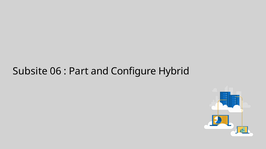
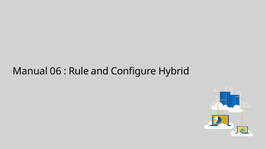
Subsite: Subsite -> Manual (30, 72)
Part: Part -> Rule (79, 72)
